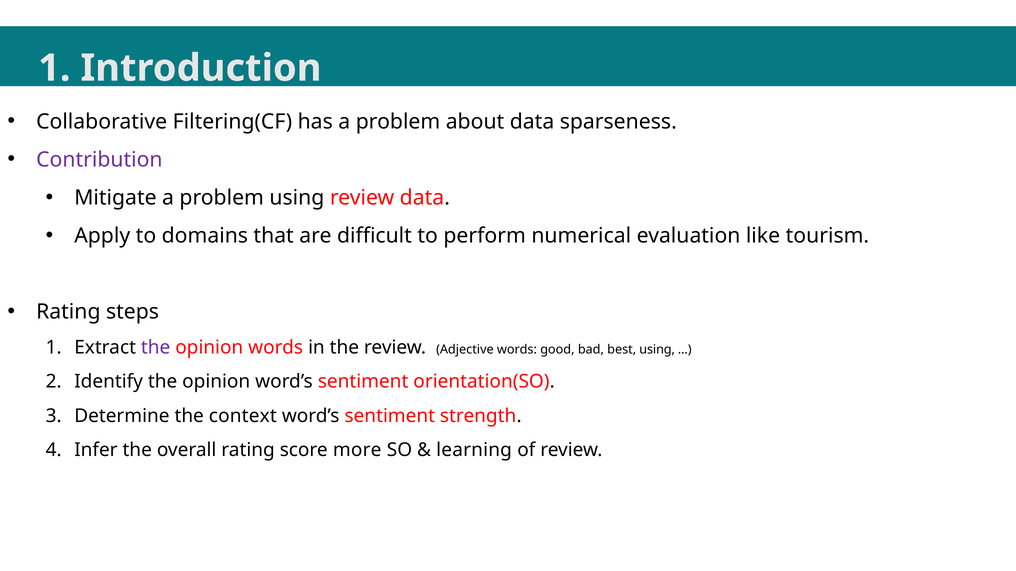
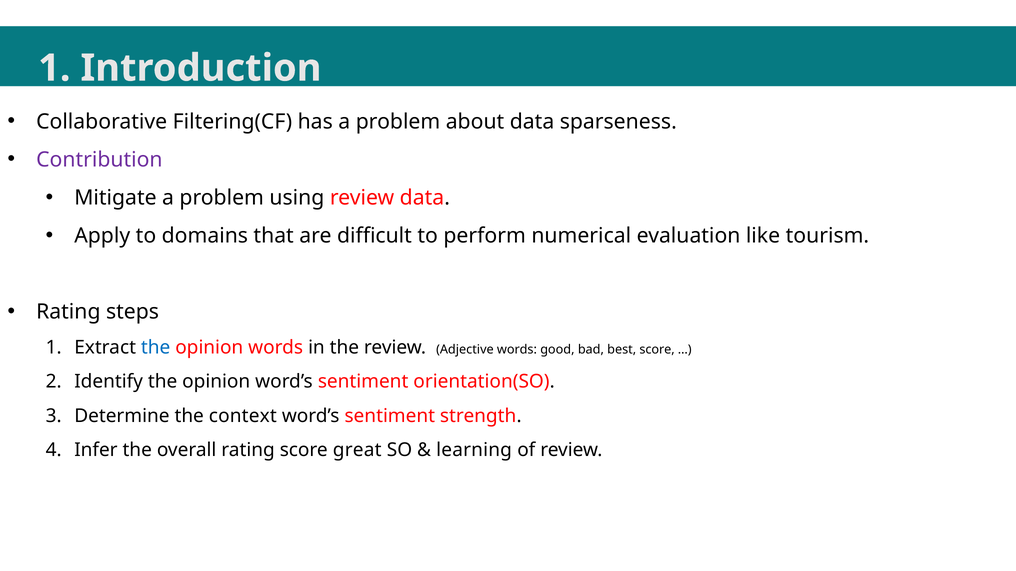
the colour: purple -> blue (156, 348)
best using: using -> score (657, 350)
more: more -> great (357, 451)
